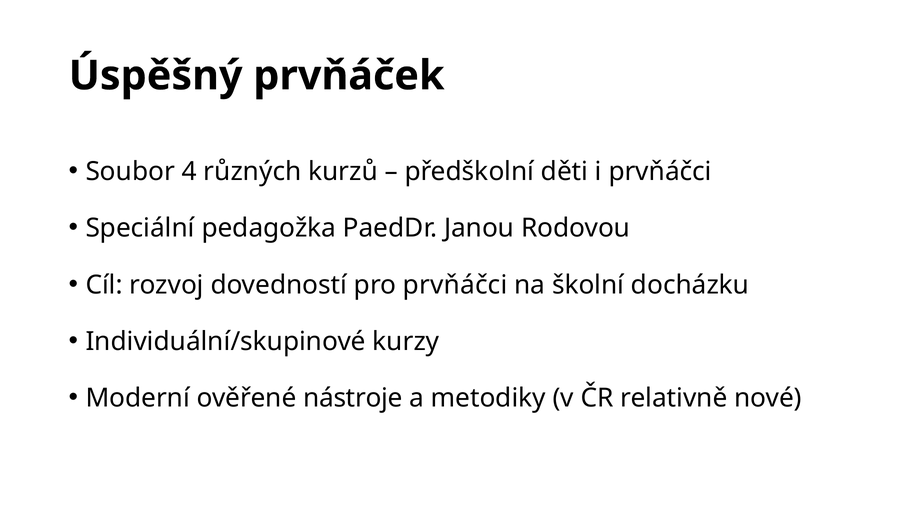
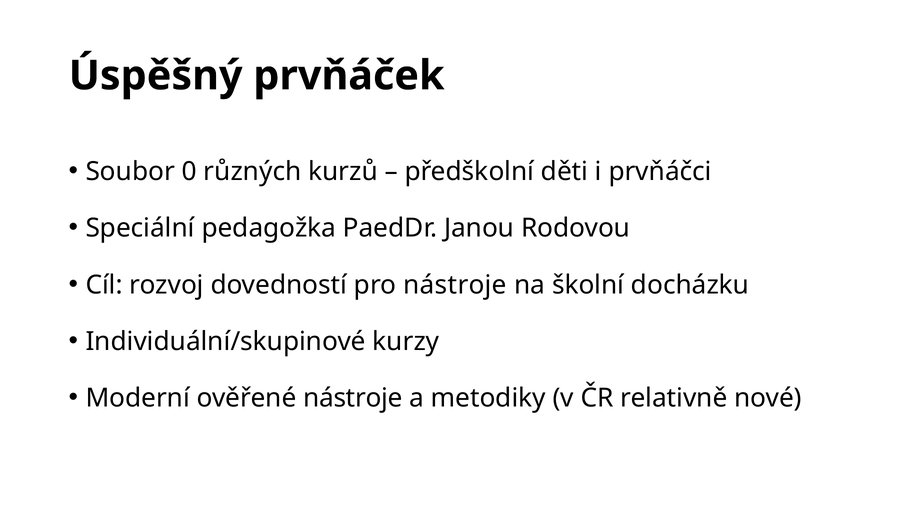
4: 4 -> 0 (189, 172)
pro prvňáčci: prvňáčci -> nástroje (455, 285)
